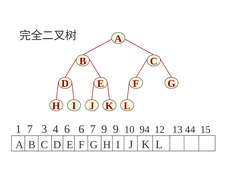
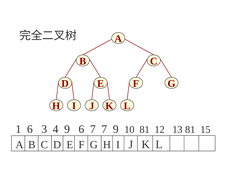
1 7: 7 -> 6 (30, 129)
4 6: 6 -> 9 (67, 129)
7 9: 9 -> 7 (104, 129)
10 94: 94 -> 81 (145, 129)
13 44: 44 -> 81 (190, 129)
